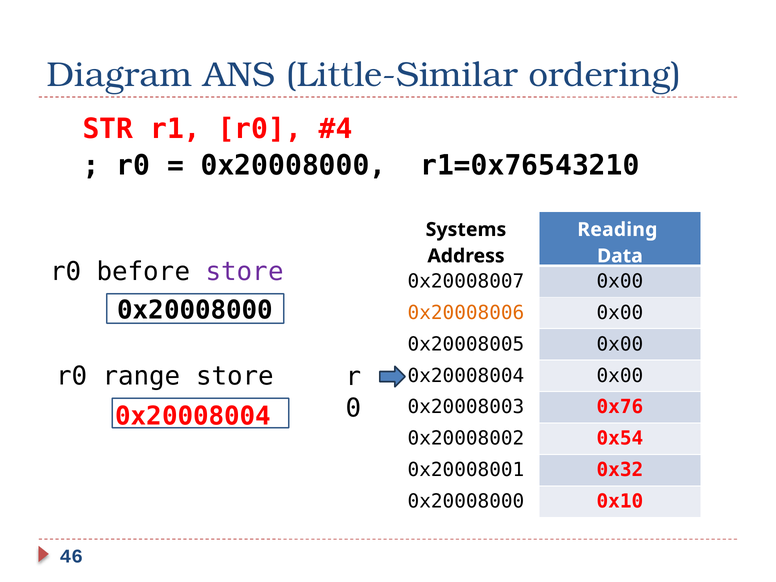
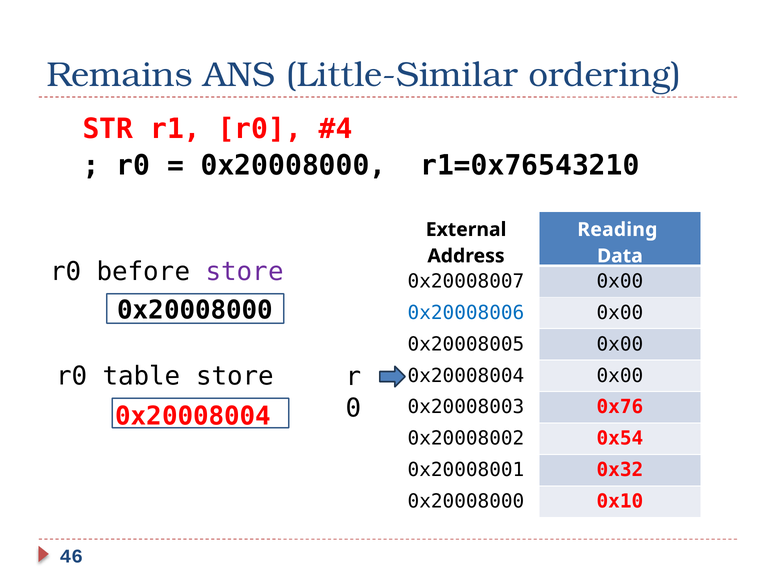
Diagram: Diagram -> Remains (120, 75)
Systems: Systems -> External (466, 230)
0x20008006 colour: orange -> blue (466, 313)
range: range -> table (142, 376)
